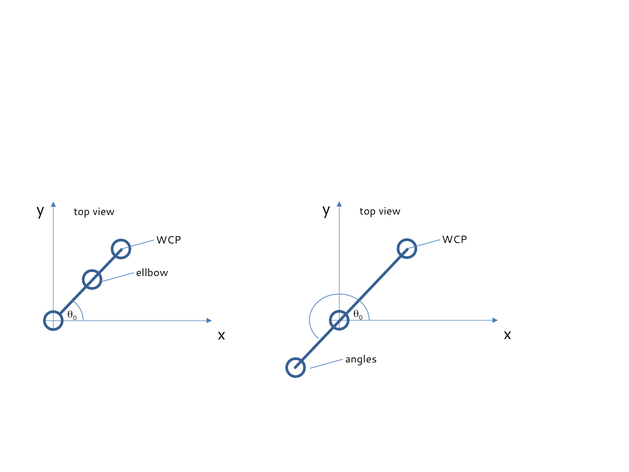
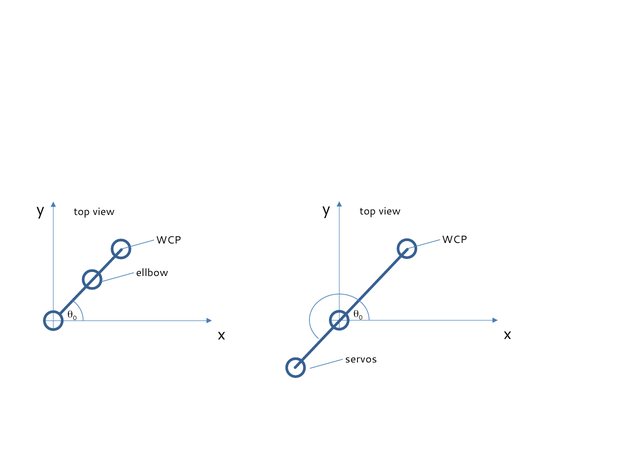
angles: angles -> servos (361, 359)
